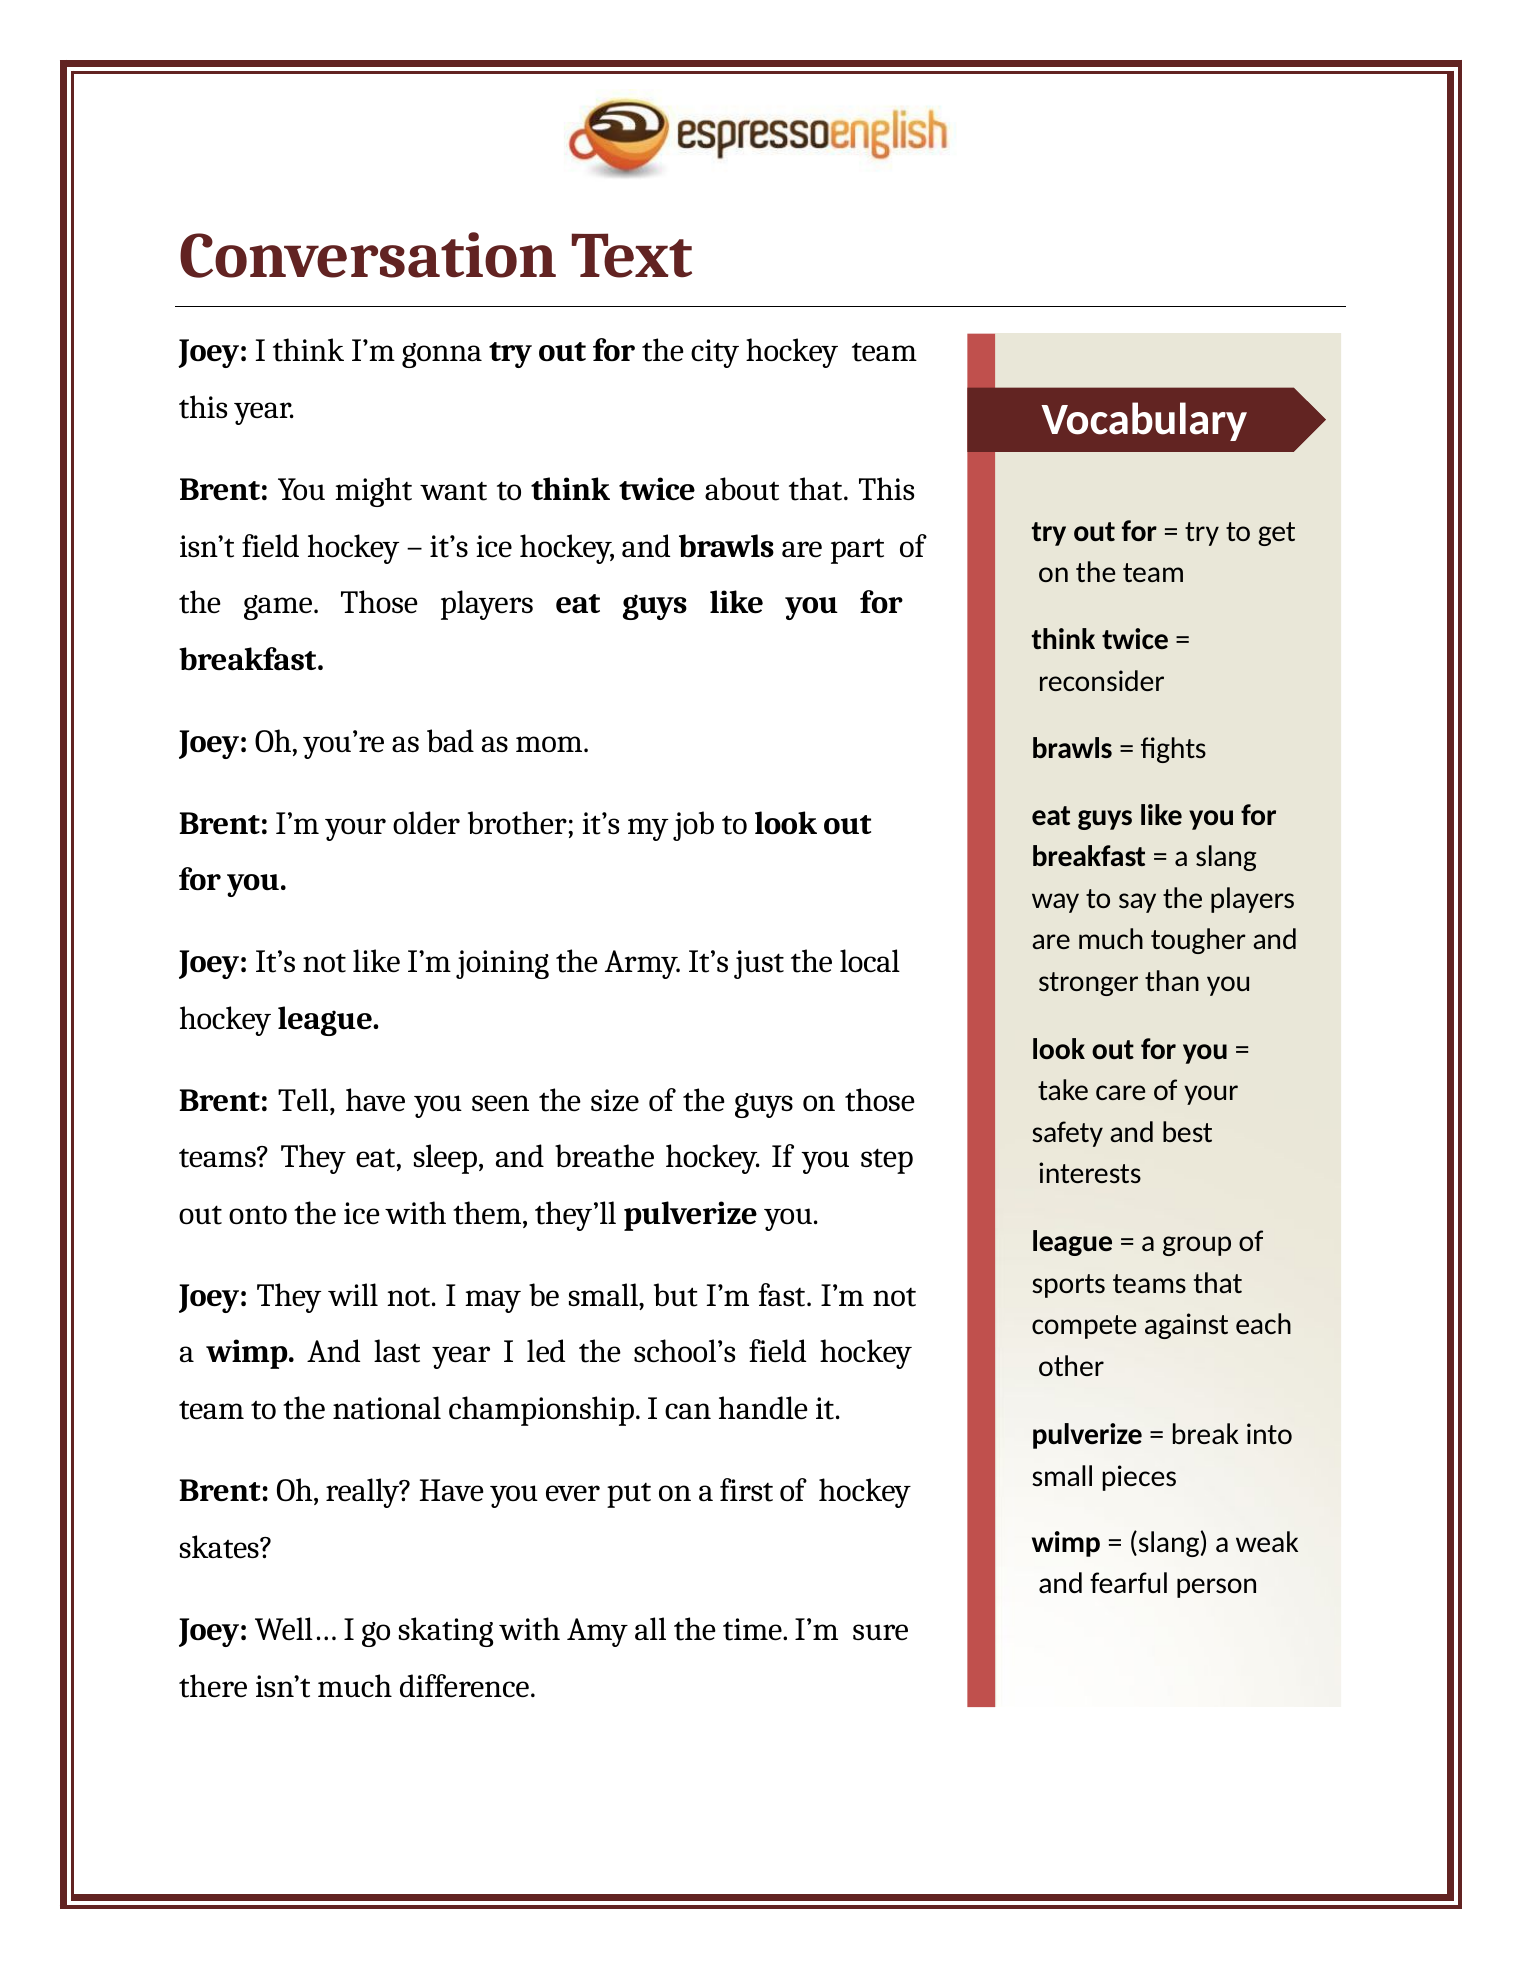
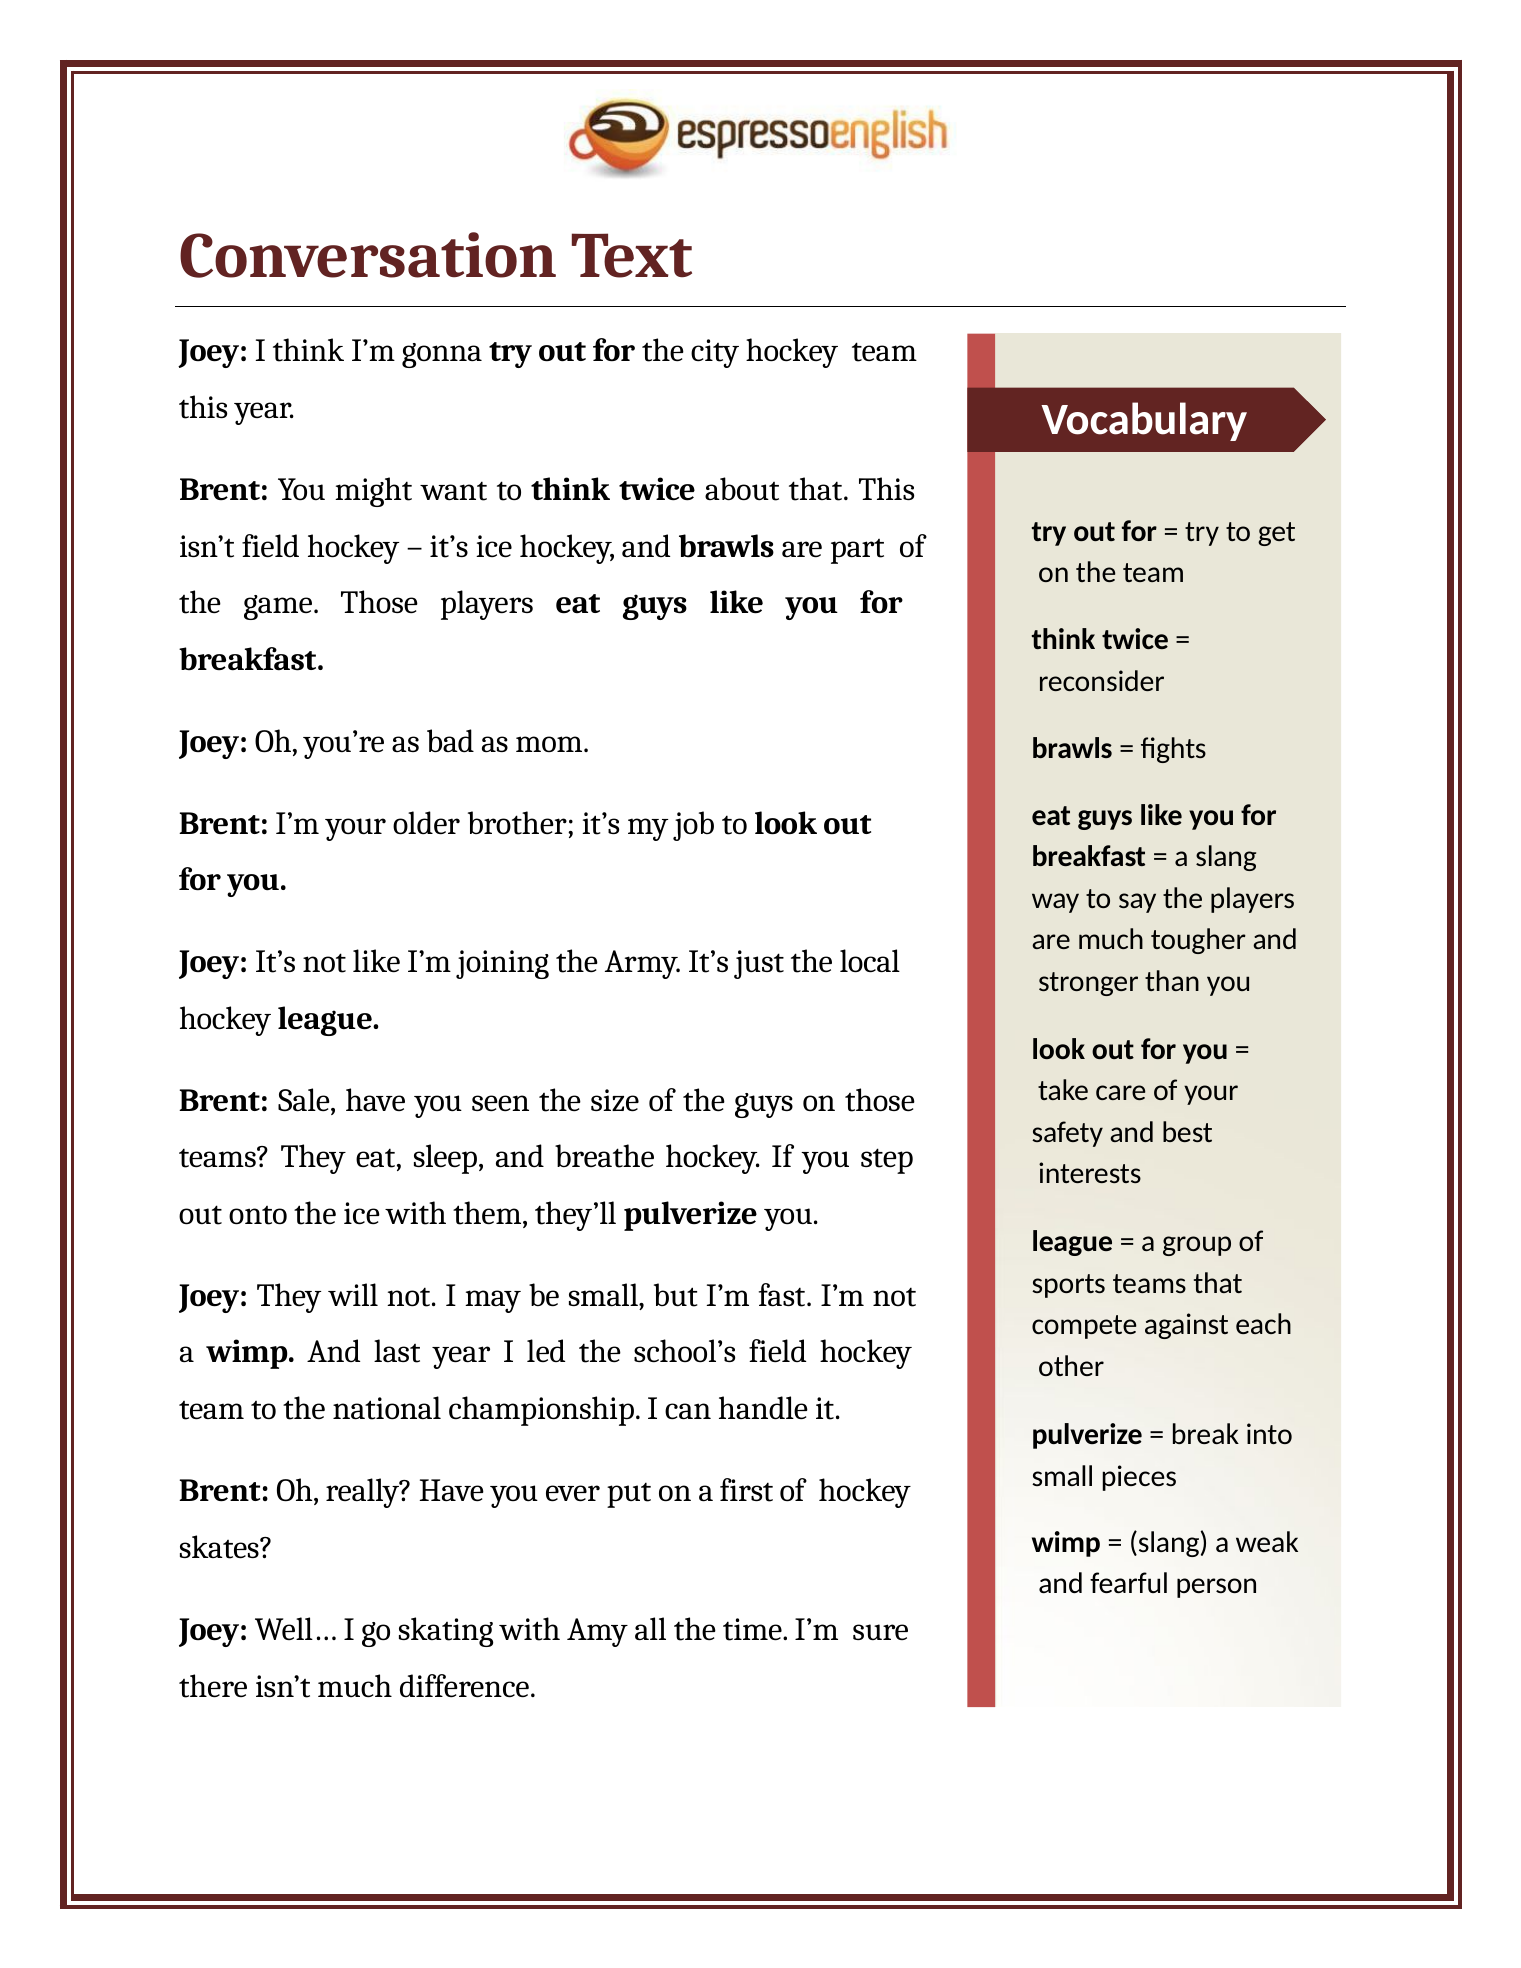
Tell: Tell -> Sale (307, 1101)
